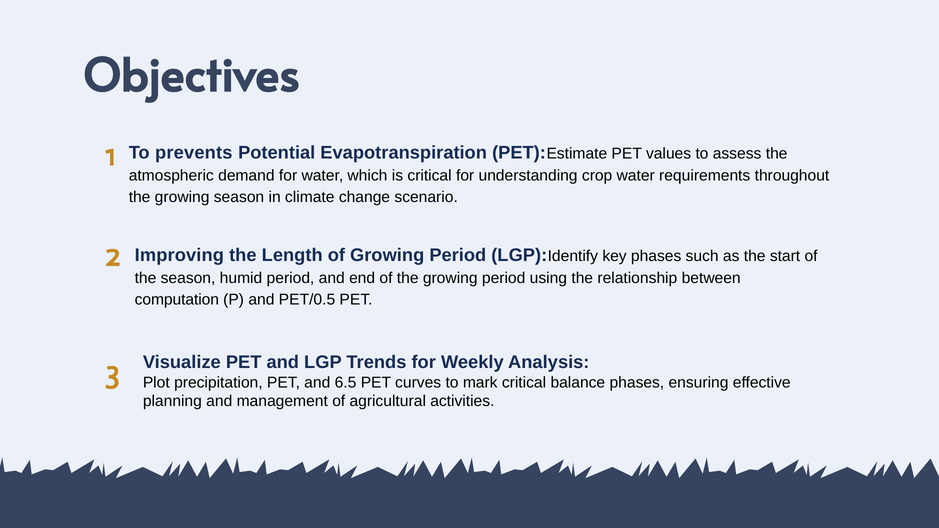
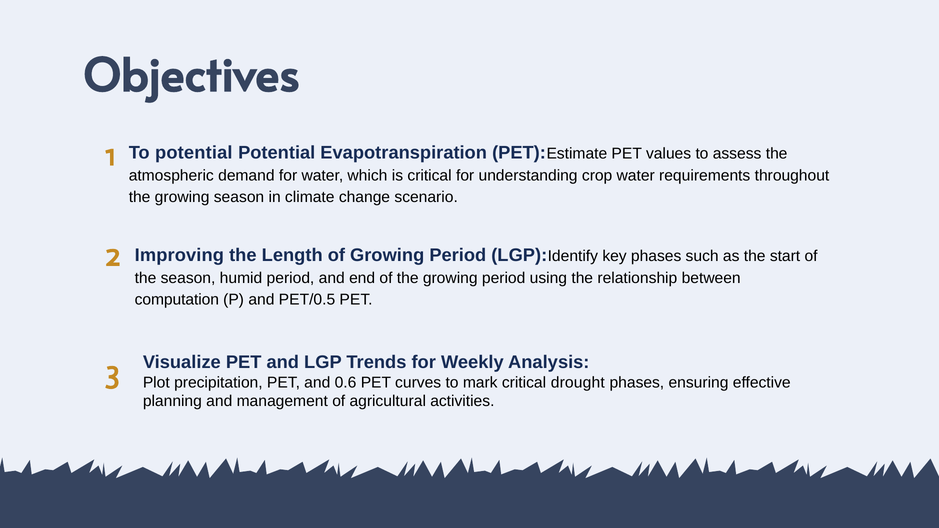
To prevents: prevents -> potential (194, 153)
6.5: 6.5 -> 0.6 (346, 383)
balance: balance -> drought (578, 383)
